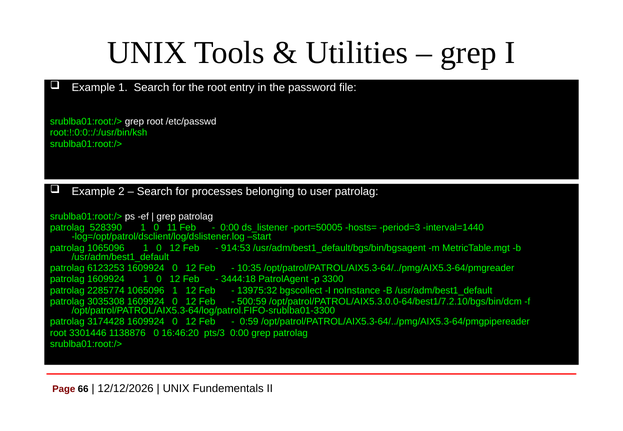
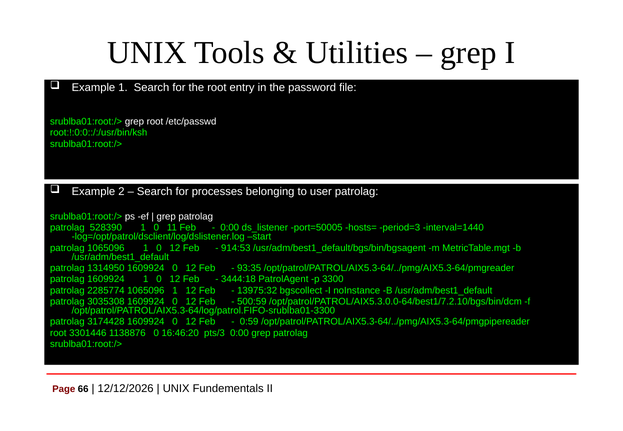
6123253: 6123253 -> 1314950 (106, 268)
10:35: 10:35 -> 93:35 (249, 268)
